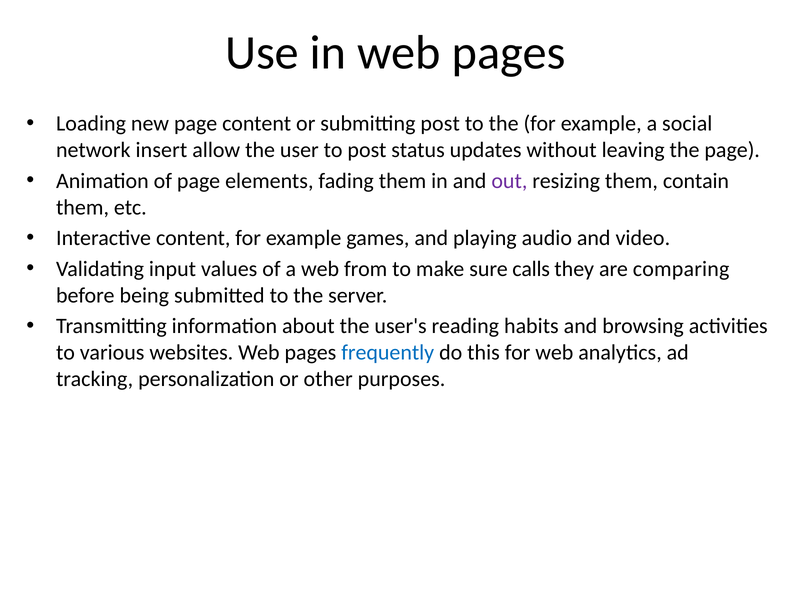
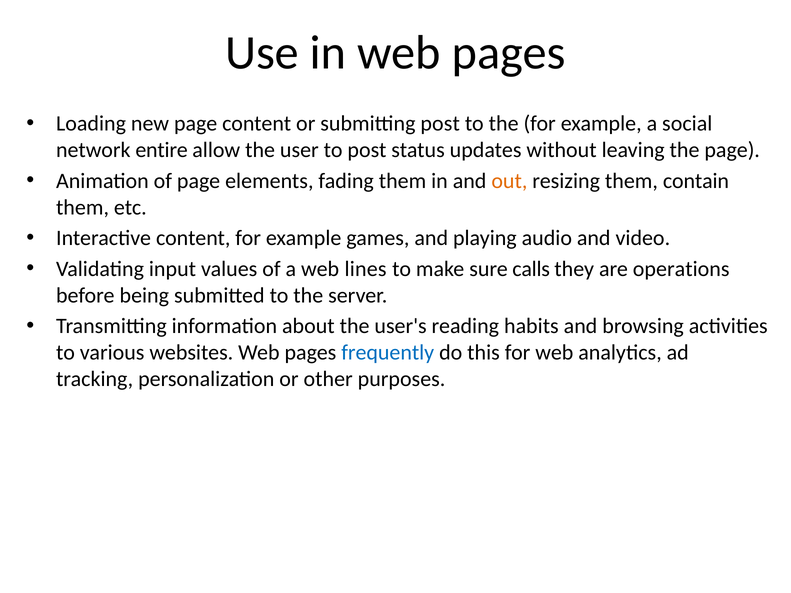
insert: insert -> entire (162, 150)
out colour: purple -> orange (509, 181)
from: from -> lines (366, 269)
comparing: comparing -> operations (681, 269)
